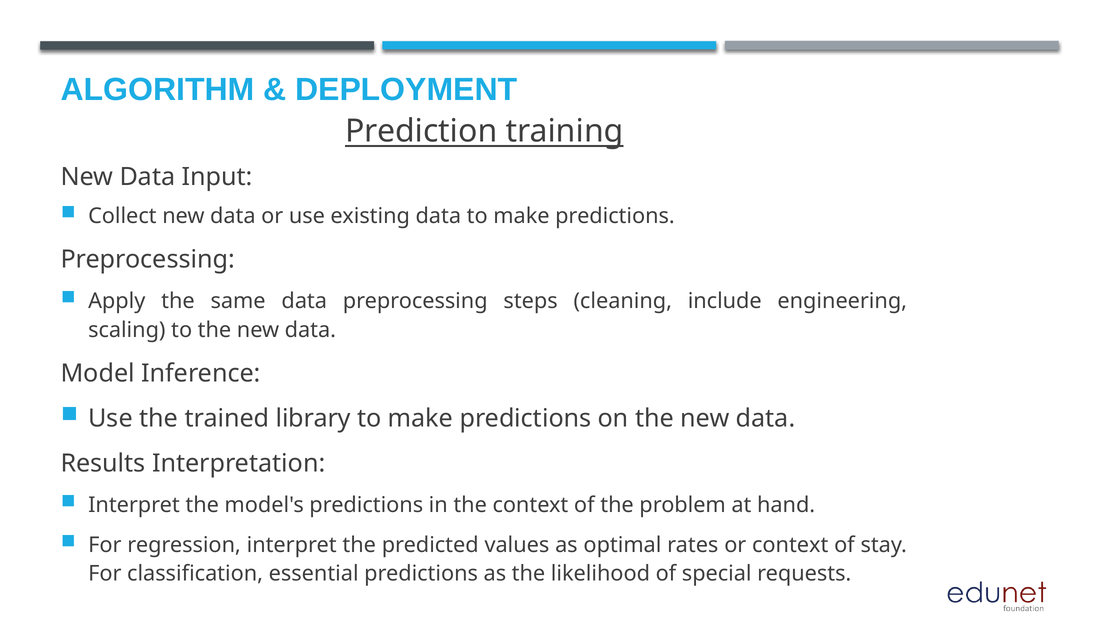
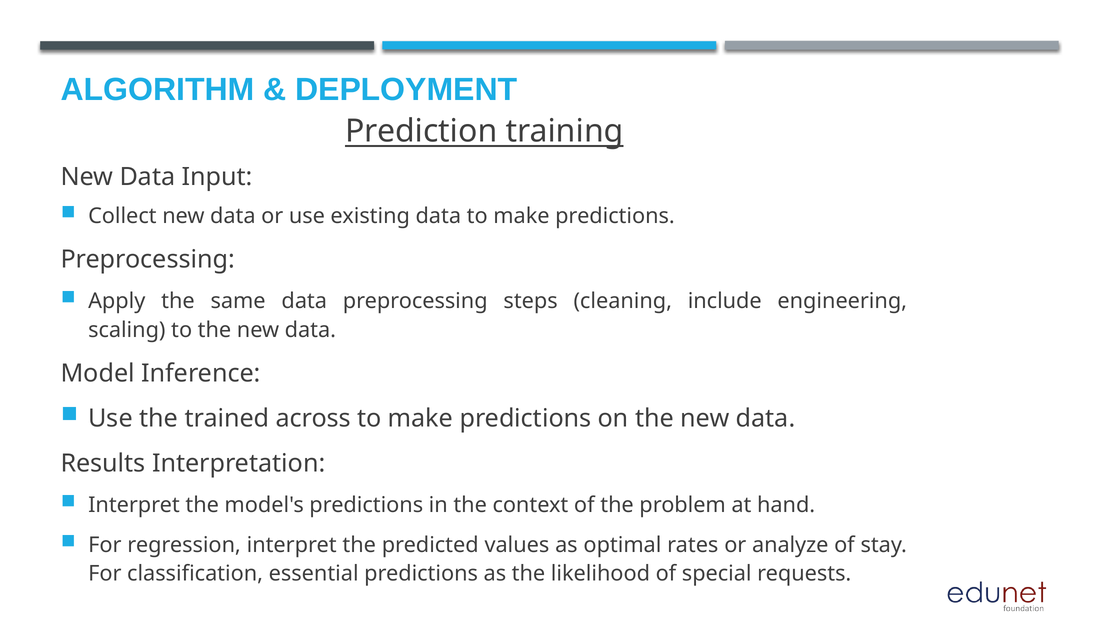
library: library -> across (313, 418)
or context: context -> analyze (790, 545)
